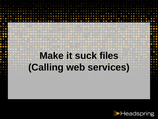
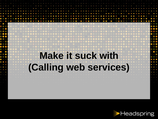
files: files -> with (109, 55)
